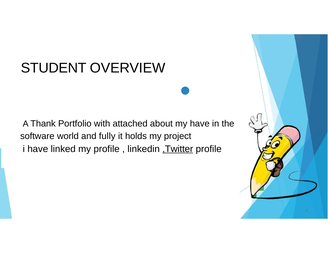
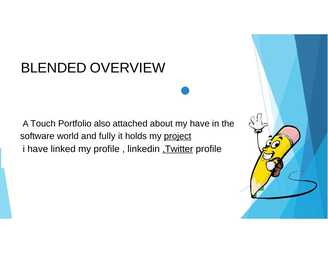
STUDENT: STUDENT -> BLENDED (54, 68)
Thank: Thank -> Touch (43, 124)
with: with -> also (102, 124)
project underline: none -> present (178, 136)
